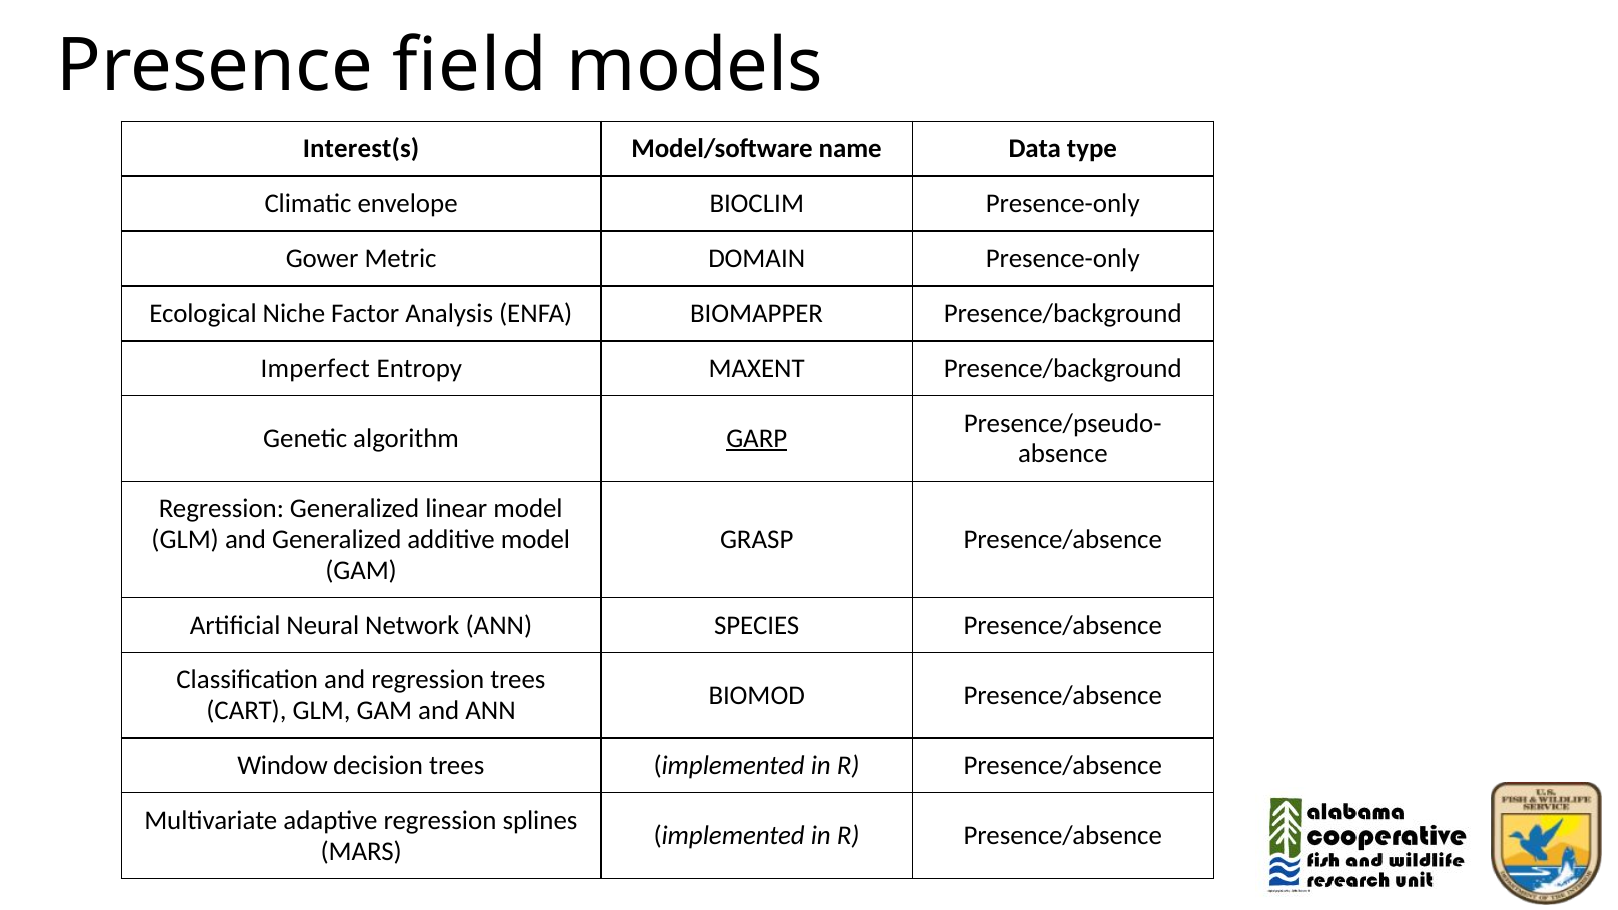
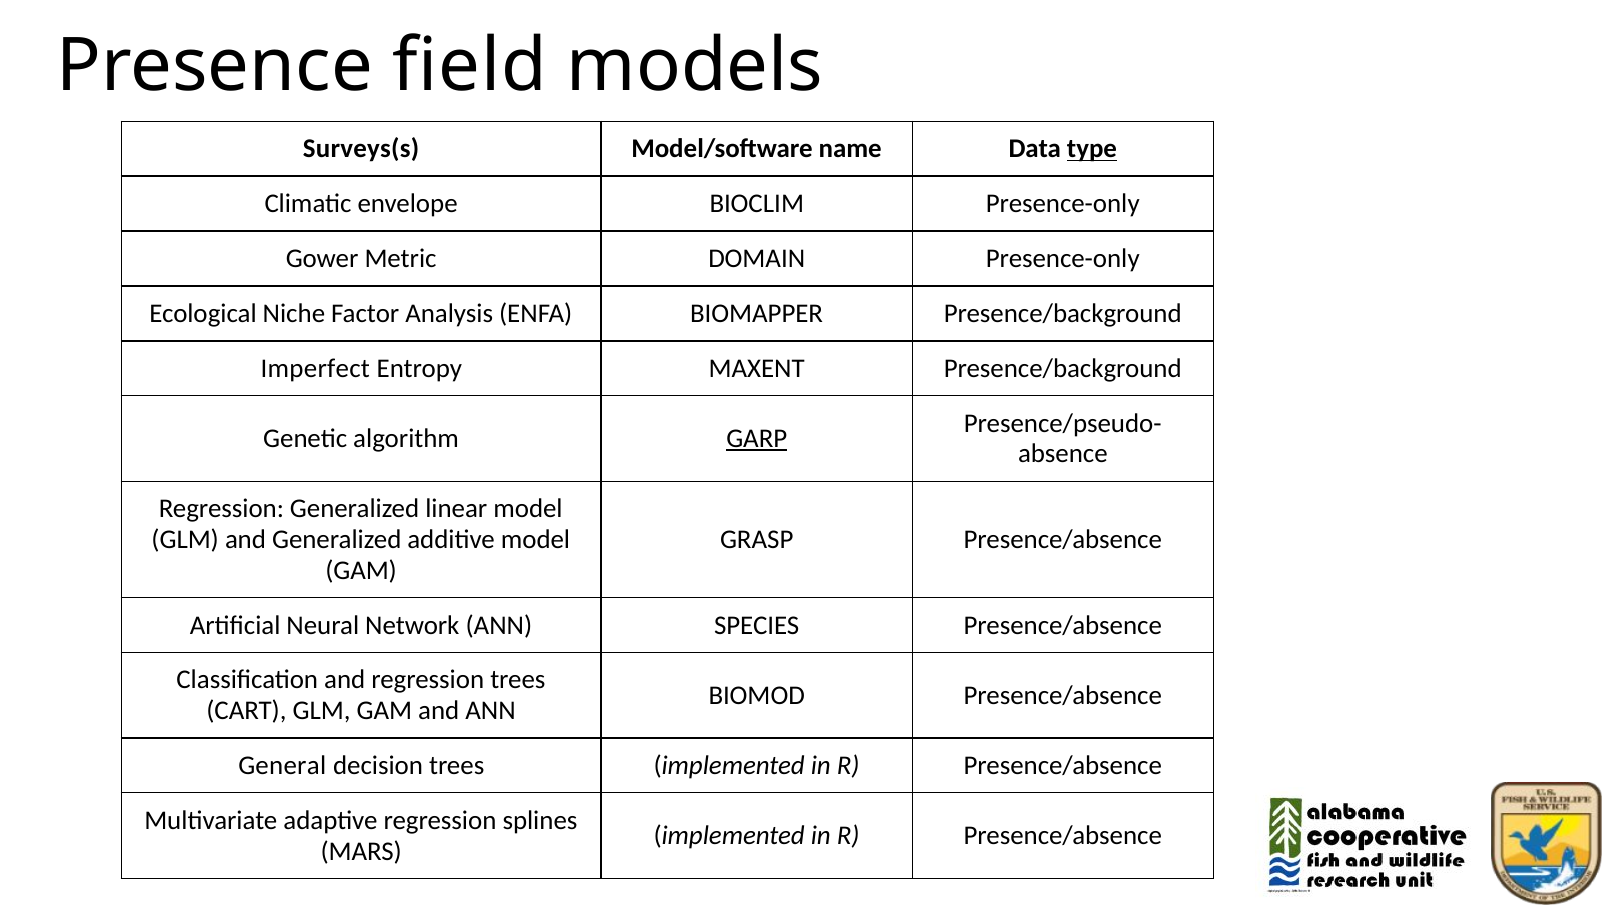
Interest(s: Interest(s -> Surveys(s (361, 149)
type underline: none -> present (1092, 149)
Window: Window -> General (282, 766)
